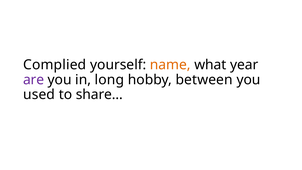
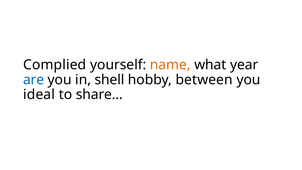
are colour: purple -> blue (34, 80)
long: long -> shell (110, 80)
used: used -> ideal (39, 95)
